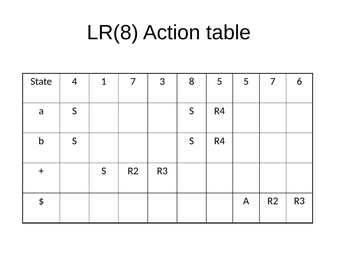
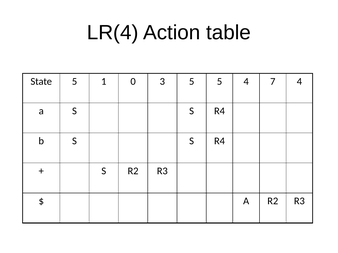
LR(8: LR(8 -> LR(4 (113, 33)
State 4: 4 -> 5 (75, 82)
1 7: 7 -> 0 (133, 82)
3 8: 8 -> 5 (192, 82)
5 5: 5 -> 4 (246, 82)
7 6: 6 -> 4 (299, 82)
